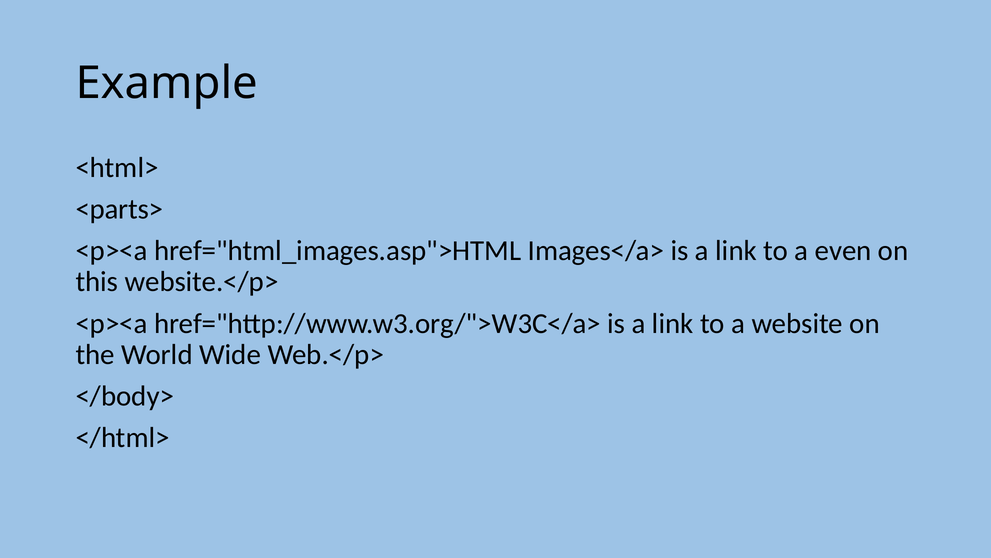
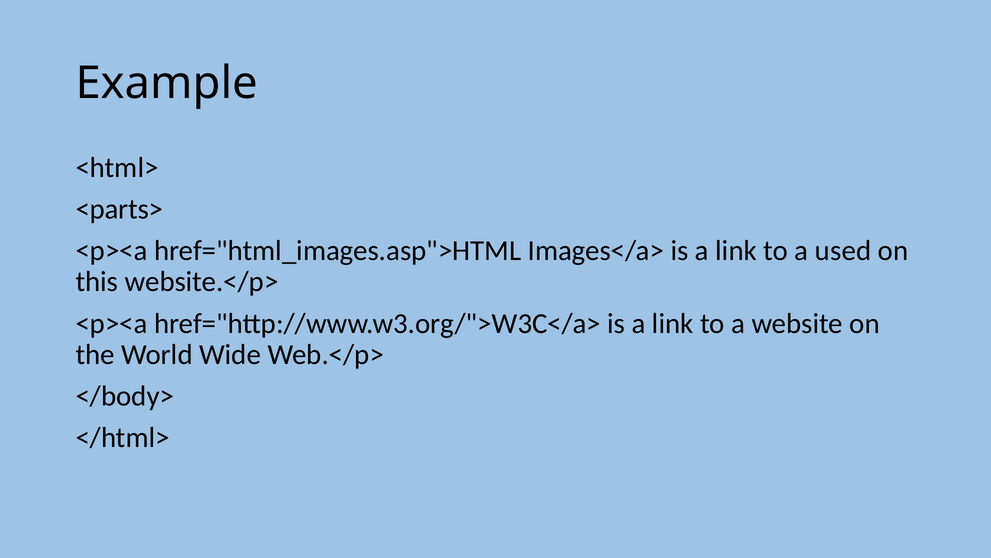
even: even -> used (843, 250)
